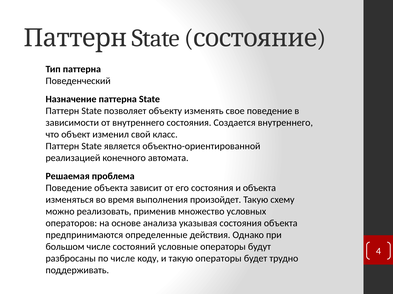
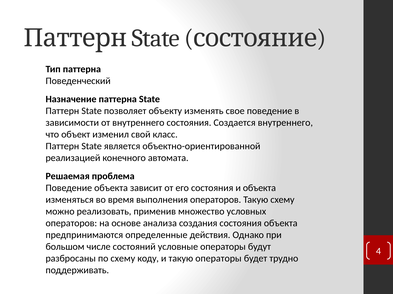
выполнения произойдет: произойдет -> операторов (216, 200)
указывая: указывая -> создания (198, 224)
по числе: числе -> схему (123, 259)
